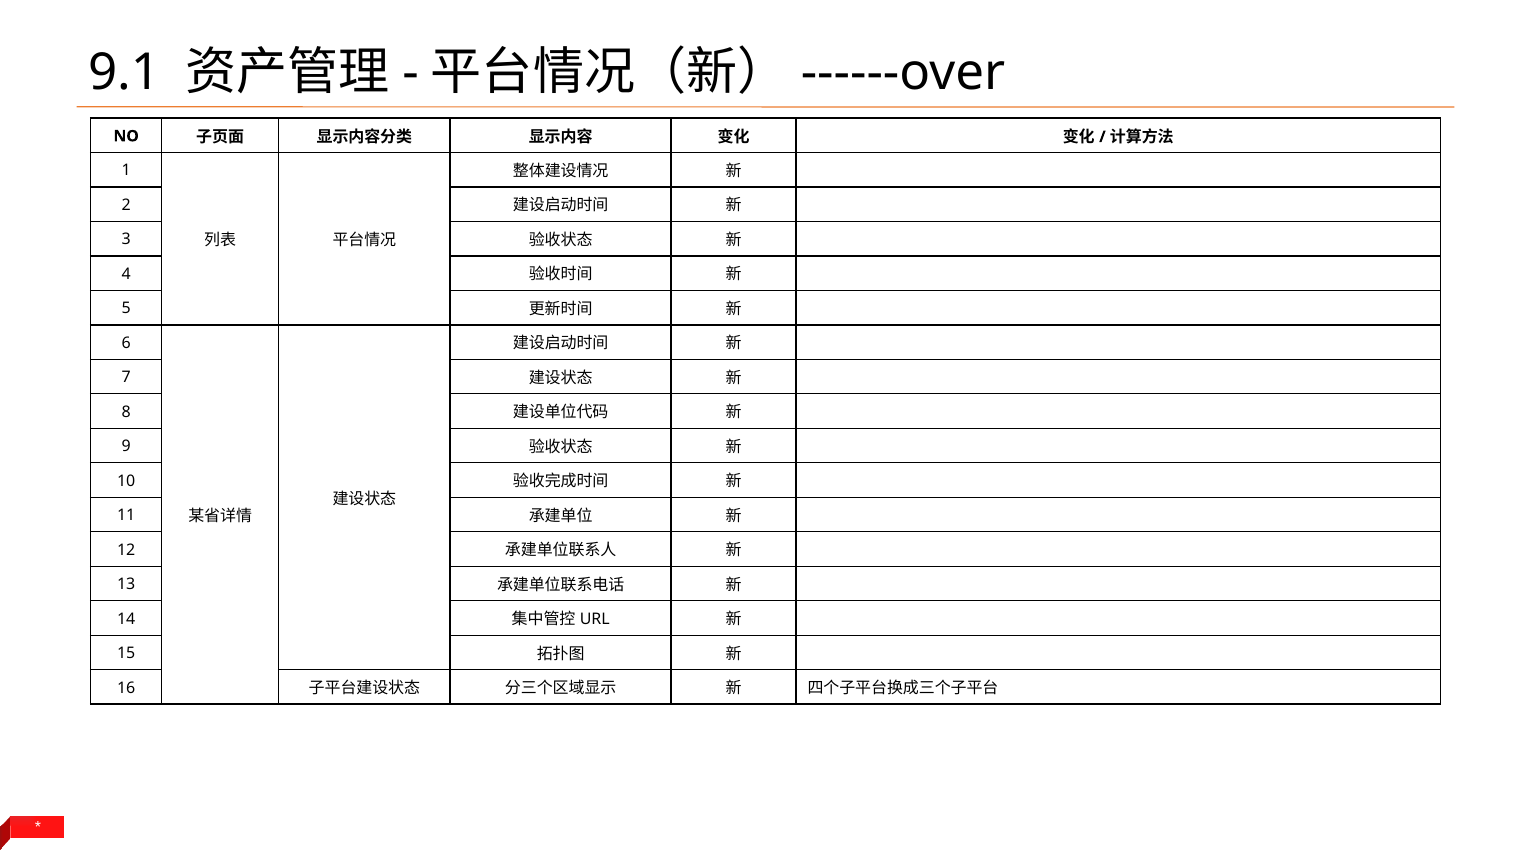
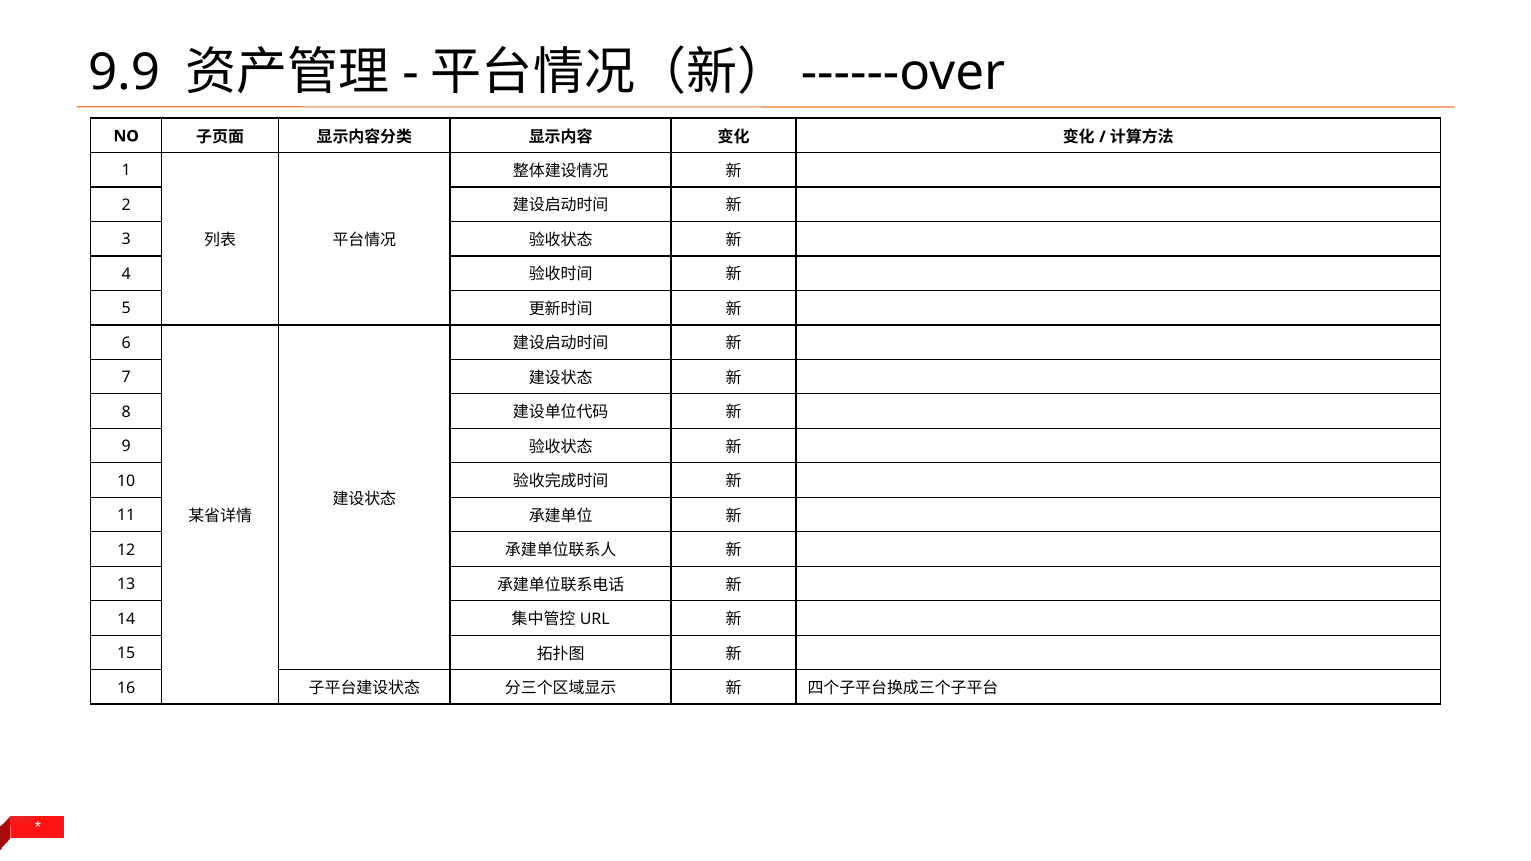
9.1: 9.1 -> 9.9 (124, 73)
